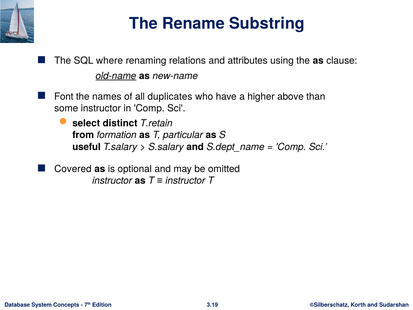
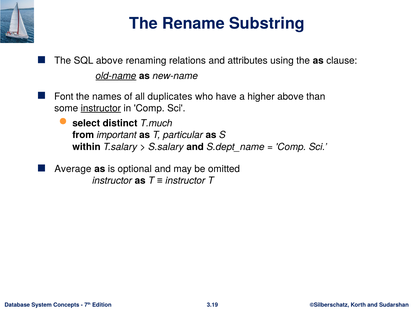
SQL where: where -> above (110, 61)
instructor underline: none -> present (101, 108)
T.retain: T.retain -> T.much (156, 123)
formation: formation -> important (117, 135)
useful: useful -> within (86, 147)
Covered: Covered -> Average (73, 169)
